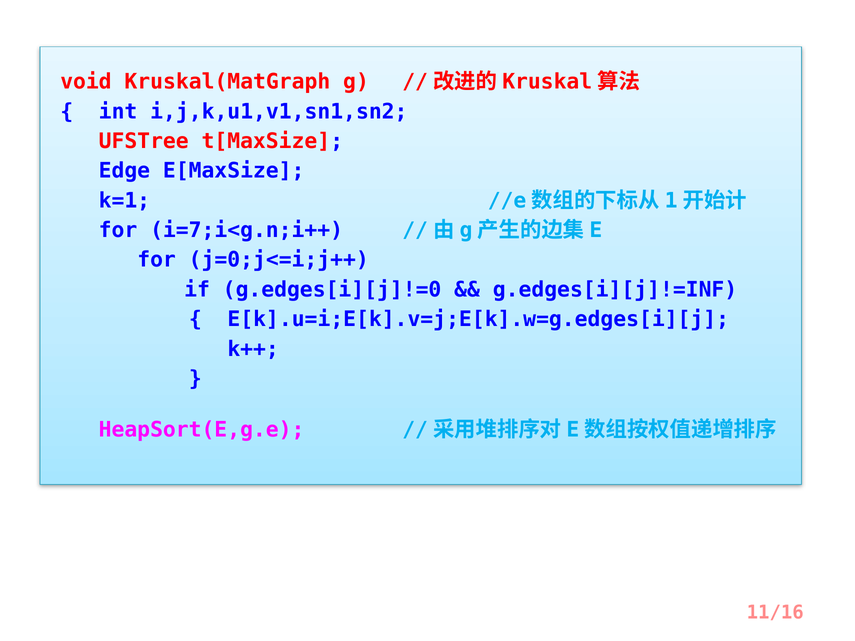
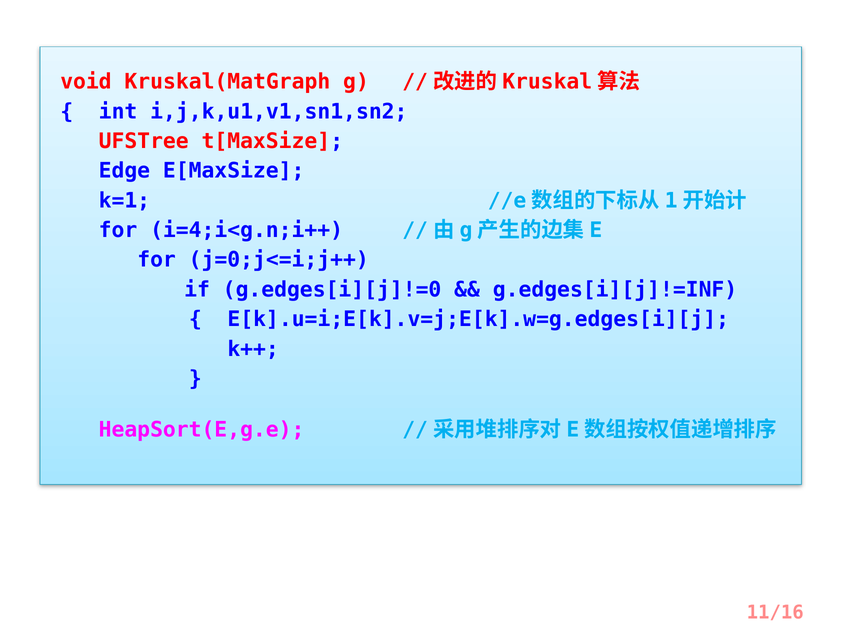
i=7;i<g.n;i++: i=7;i<g.n;i++ -> i=4;i<g.n;i++ (247, 230)
